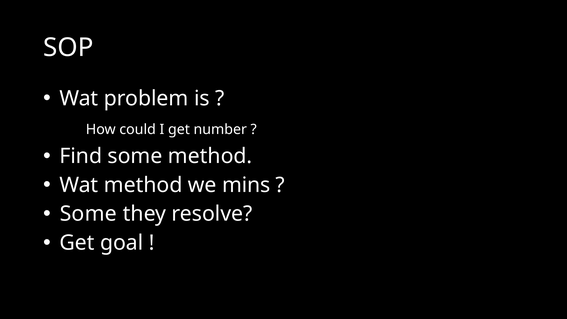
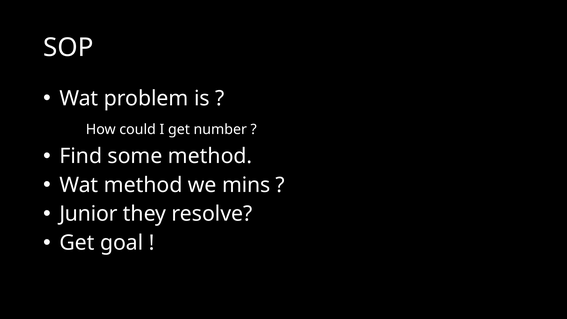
Some: Some -> Junior (88, 214)
